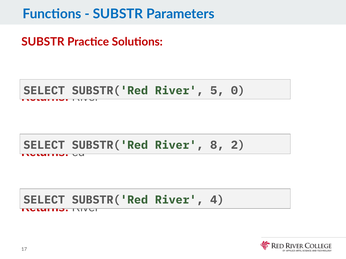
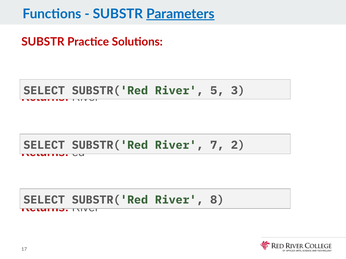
Parameters underline: none -> present (180, 14)
0: 0 -> 3 (238, 91)
8: 8 -> 7 (217, 145)
4: 4 -> 8 (217, 200)
